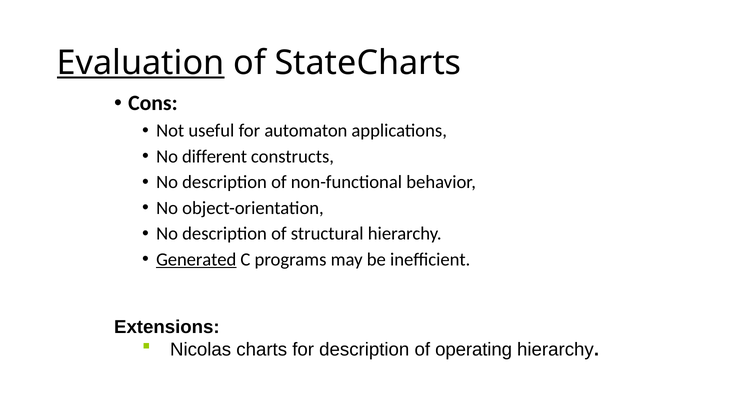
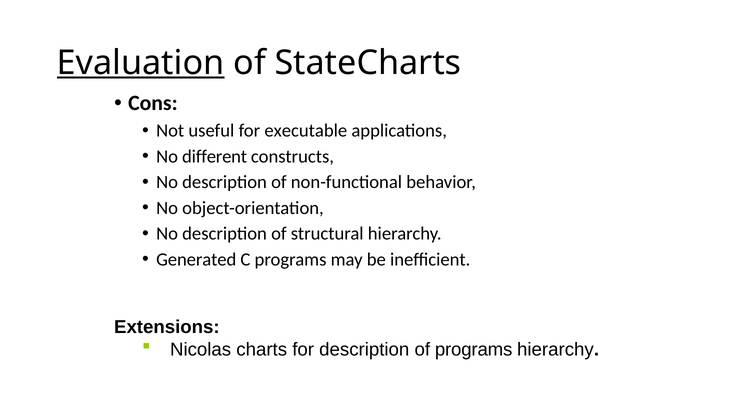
automaton: automaton -> executable (306, 131)
Generated underline: present -> none (196, 259)
of operating: operating -> programs (474, 349)
